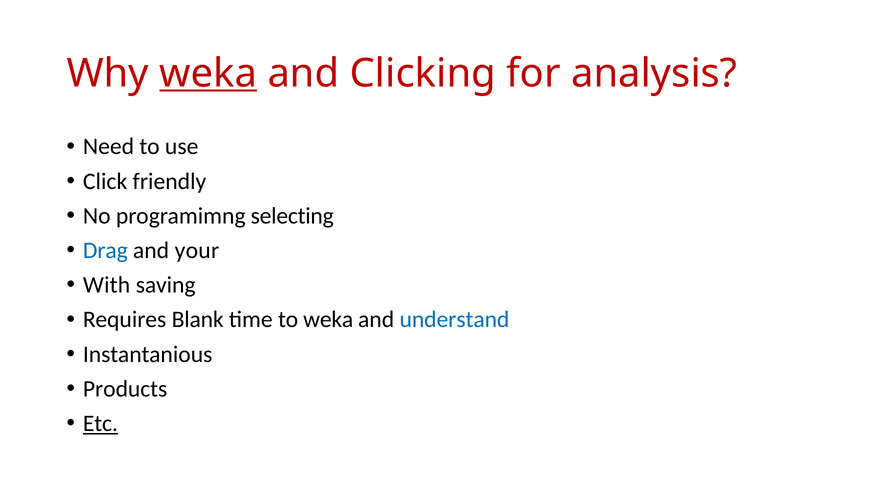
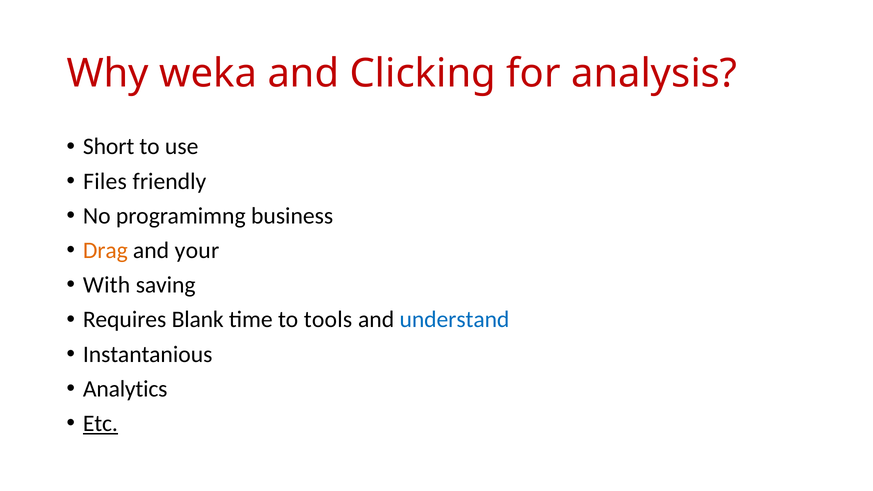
weka underline: present -> none (208, 73)
Need: Need -> Short (109, 147)
Click: Click -> Files (105, 181)
selecting: selecting -> business (292, 216)
Drag colour: blue -> orange (105, 250)
to weka: weka -> tools (328, 320)
Products: Products -> Analytics (125, 389)
